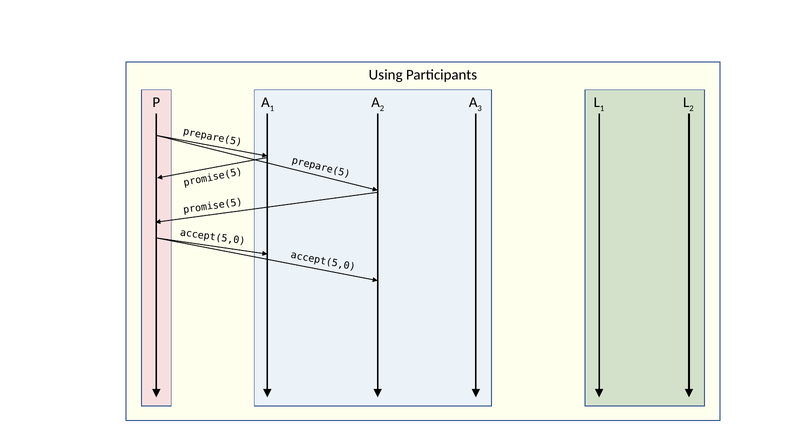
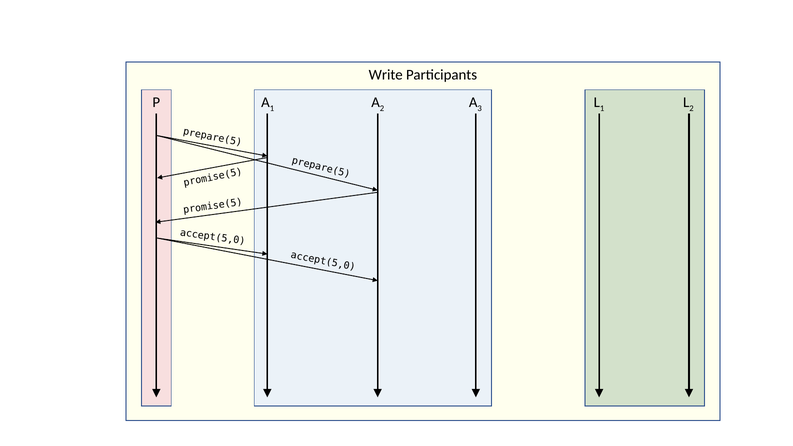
Using: Using -> Write (386, 75)
